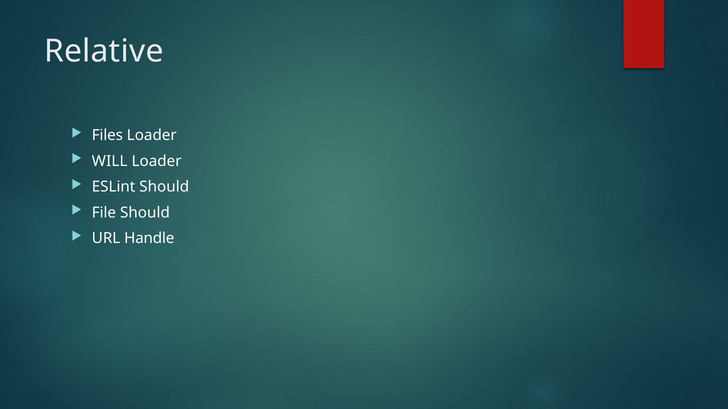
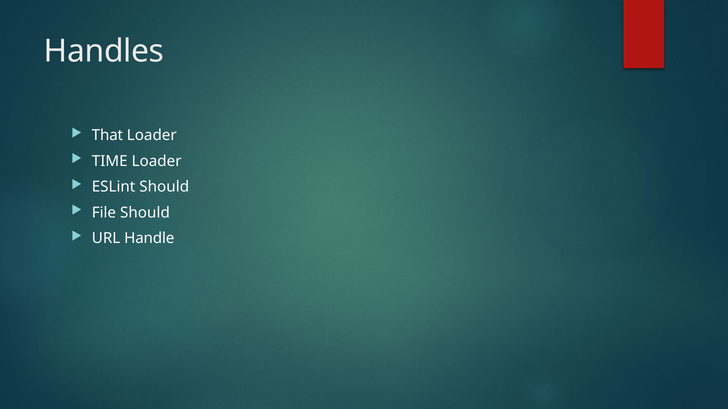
Relative: Relative -> Handles (104, 51)
Files: Files -> That (107, 135)
WILL: WILL -> TIME (110, 161)
